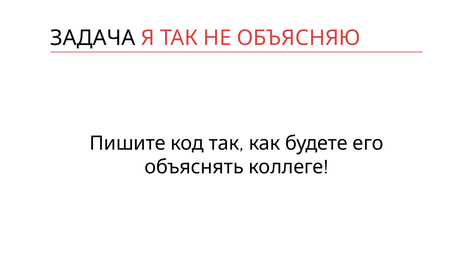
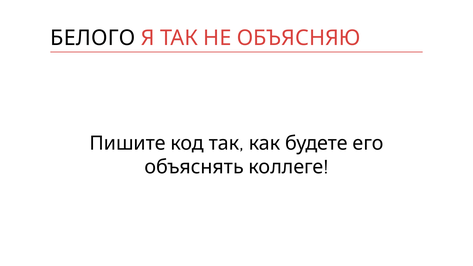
ЗАДАЧА: ЗАДАЧА -> БЕЛОГО (93, 38)
